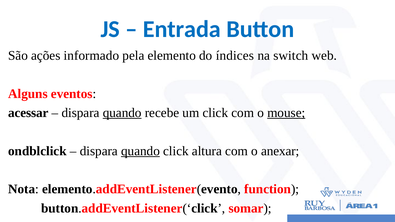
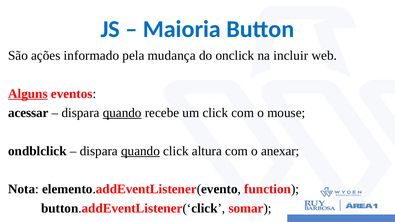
Entrada: Entrada -> Maioria (182, 29)
elemento: elemento -> mudança (172, 56)
índices: índices -> onclick (235, 56)
switch: switch -> incluir (291, 56)
Alguns underline: none -> present (28, 94)
mouse underline: present -> none (286, 113)
